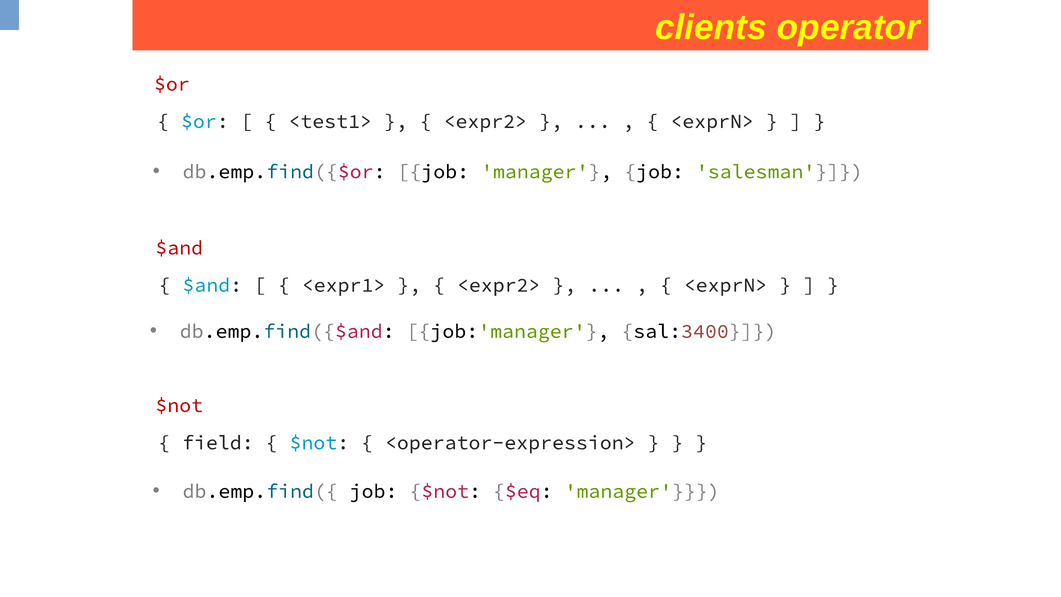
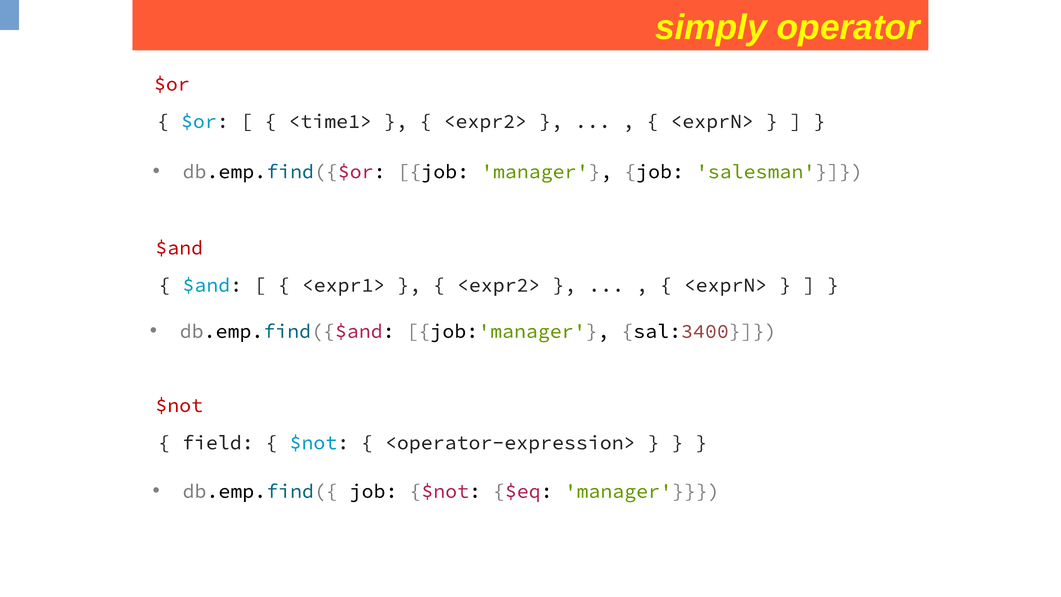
clients: clients -> simply (711, 28)
<test1>: <test1> -> <time1> (330, 121)
